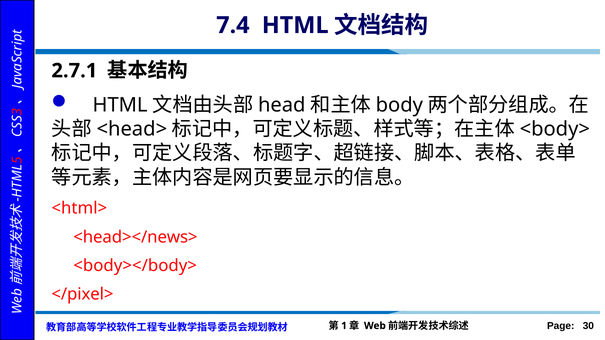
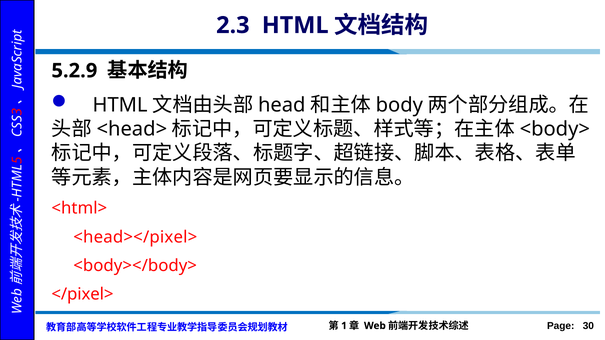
7.4: 7.4 -> 2.3 (233, 25)
2.7.1: 2.7.1 -> 5.2.9 (74, 71)
<head></news>: <head></news> -> <head></pixel> (135, 237)
